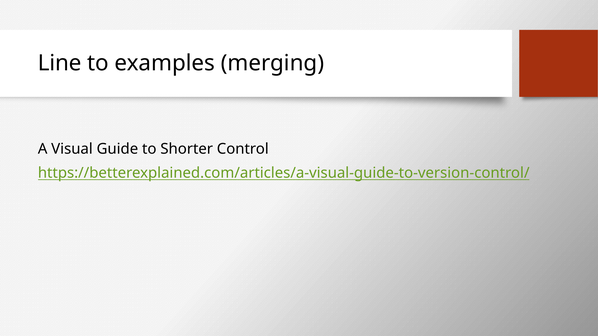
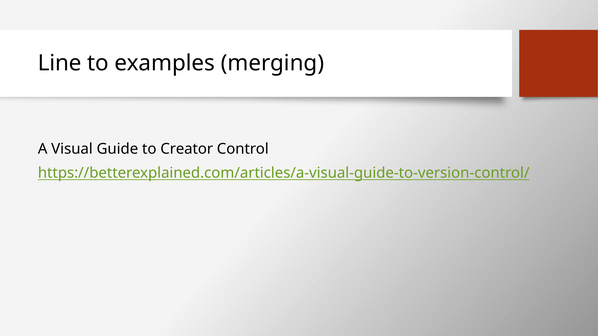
Shorter: Shorter -> Creator (187, 149)
